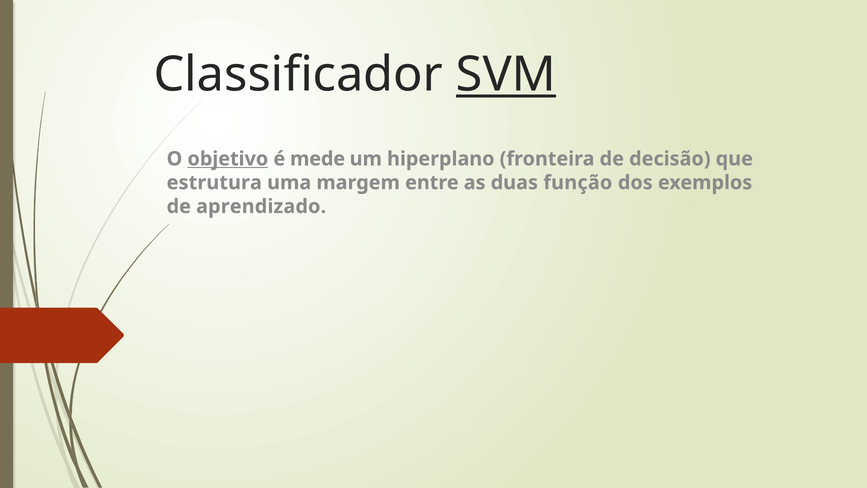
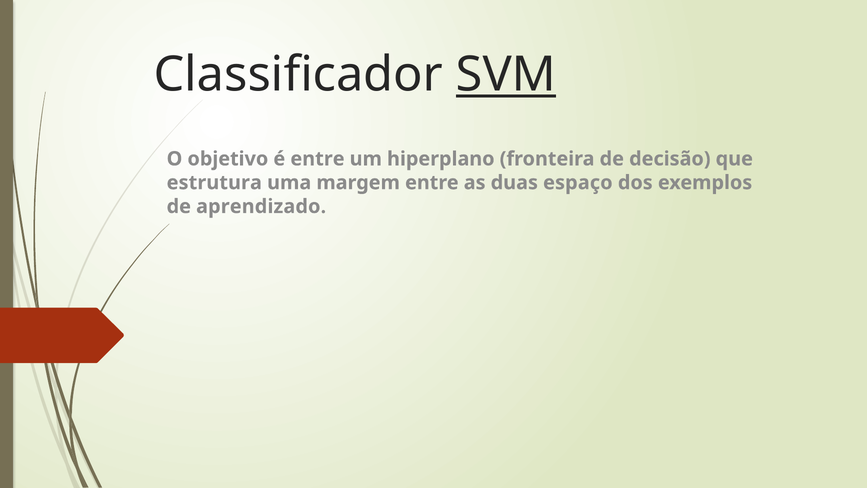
objetivo underline: present -> none (228, 159)
é mede: mede -> entre (317, 159)
função: função -> espaço (578, 183)
